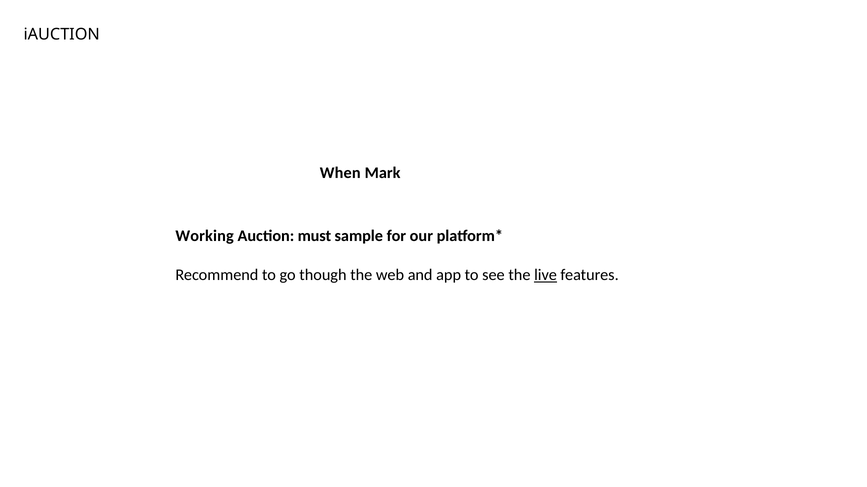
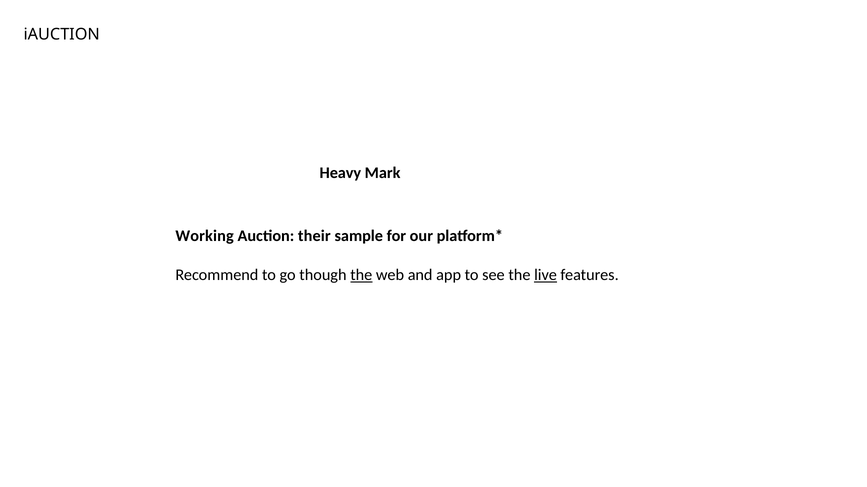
When: When -> Heavy (340, 173)
must: must -> their (314, 236)
the underline: none -> present (361, 275)
